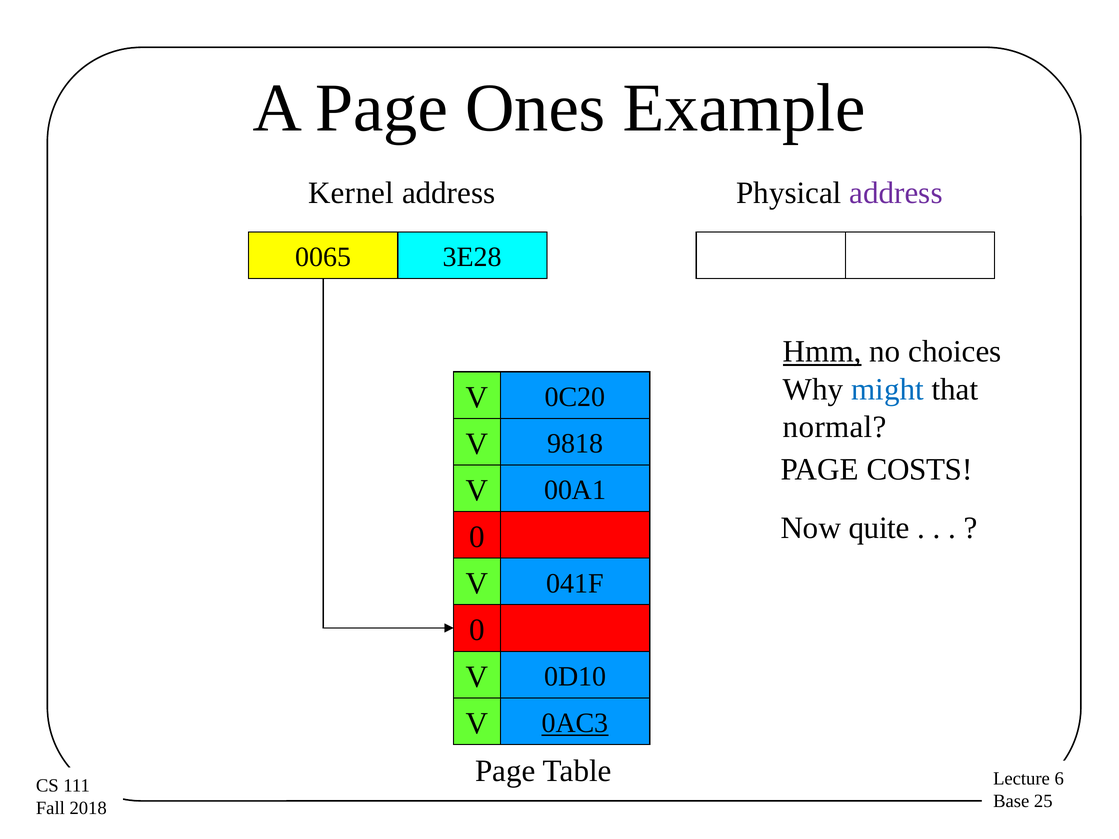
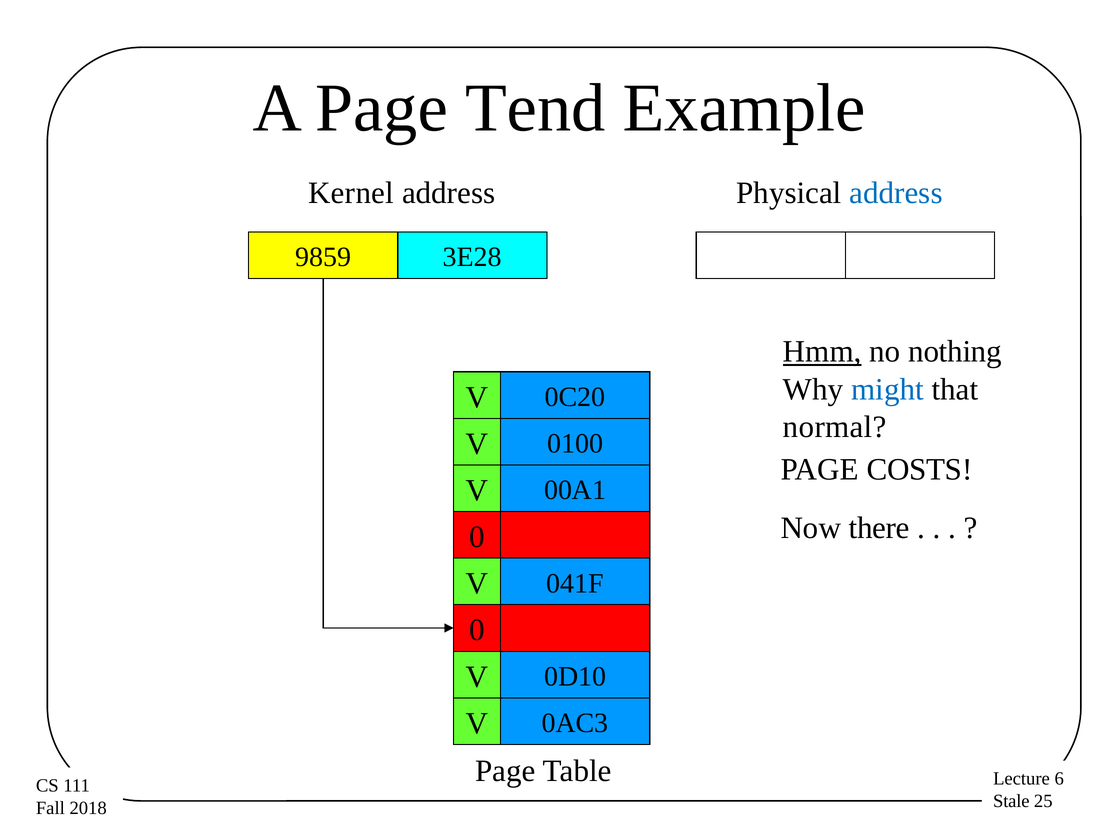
Ones: Ones -> Tend (535, 108)
address colour: purple -> blue (896, 193)
0065: 0065 -> 9859 (323, 257)
choices: choices -> nothing (955, 352)
9818: 9818 -> 0100 (575, 444)
quite: quite -> there (879, 528)
0AC3 underline: present -> none (575, 723)
Base: Base -> Stale (1011, 801)
